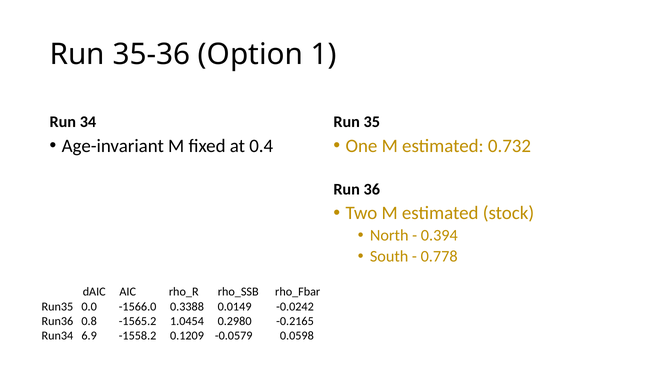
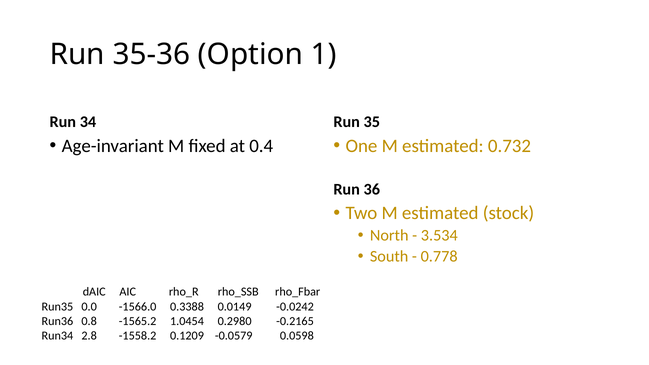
0.394: 0.394 -> 3.534 (439, 236)
6.9: 6.9 -> 2.8 (89, 336)
